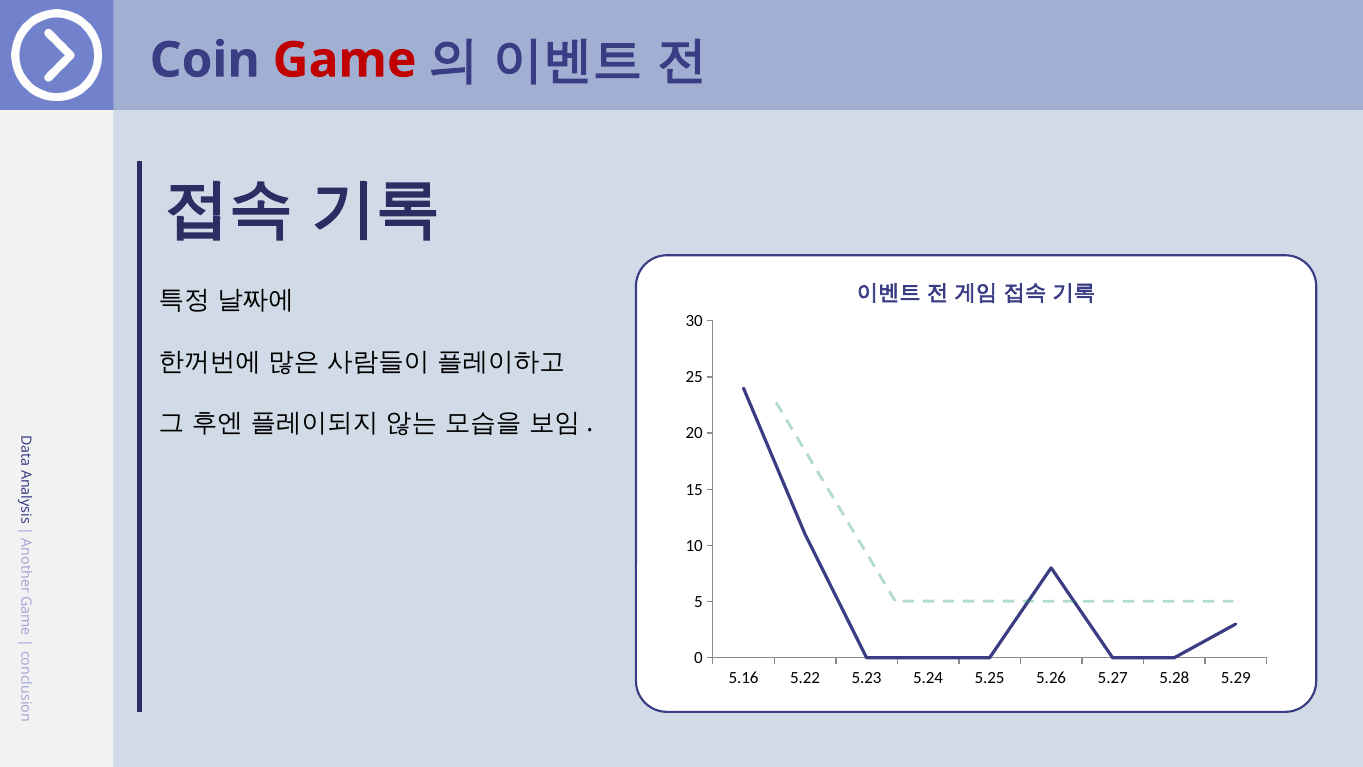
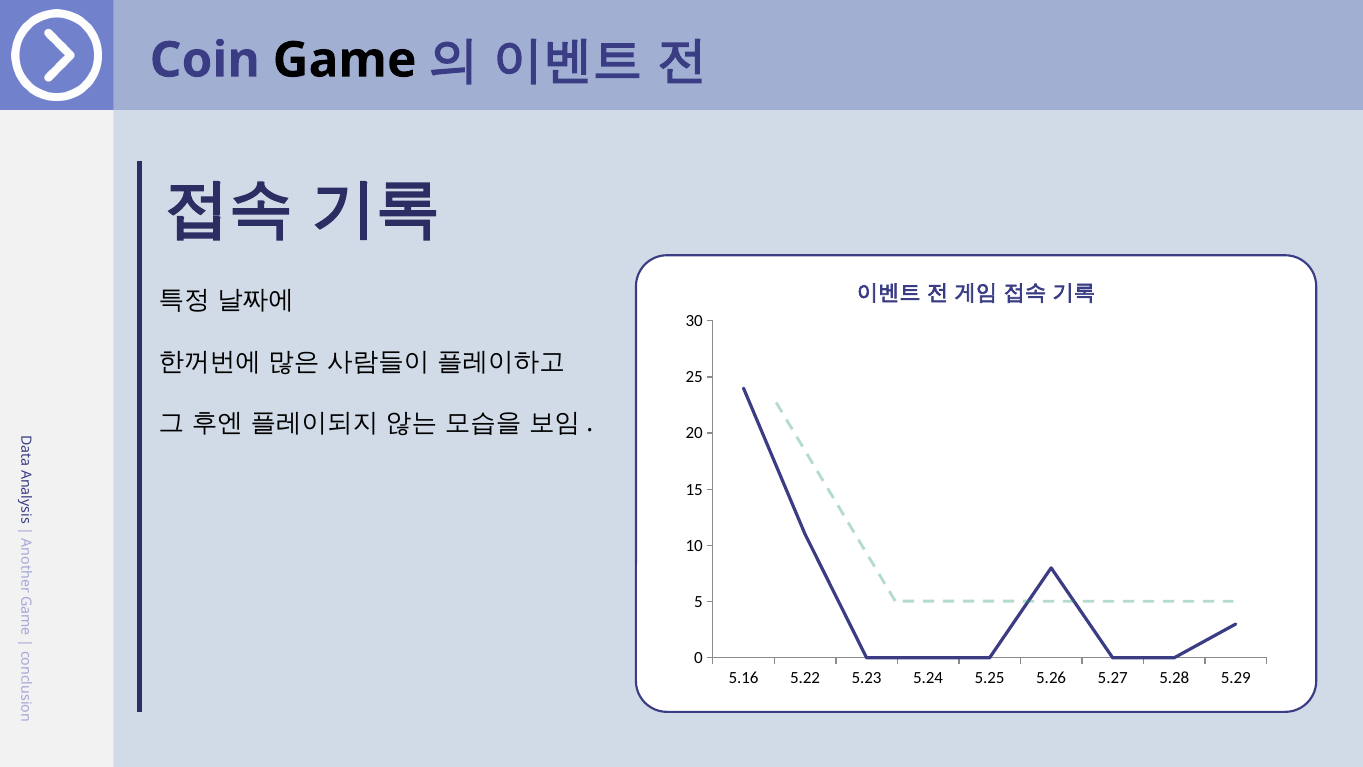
Game colour: red -> black (345, 60)
